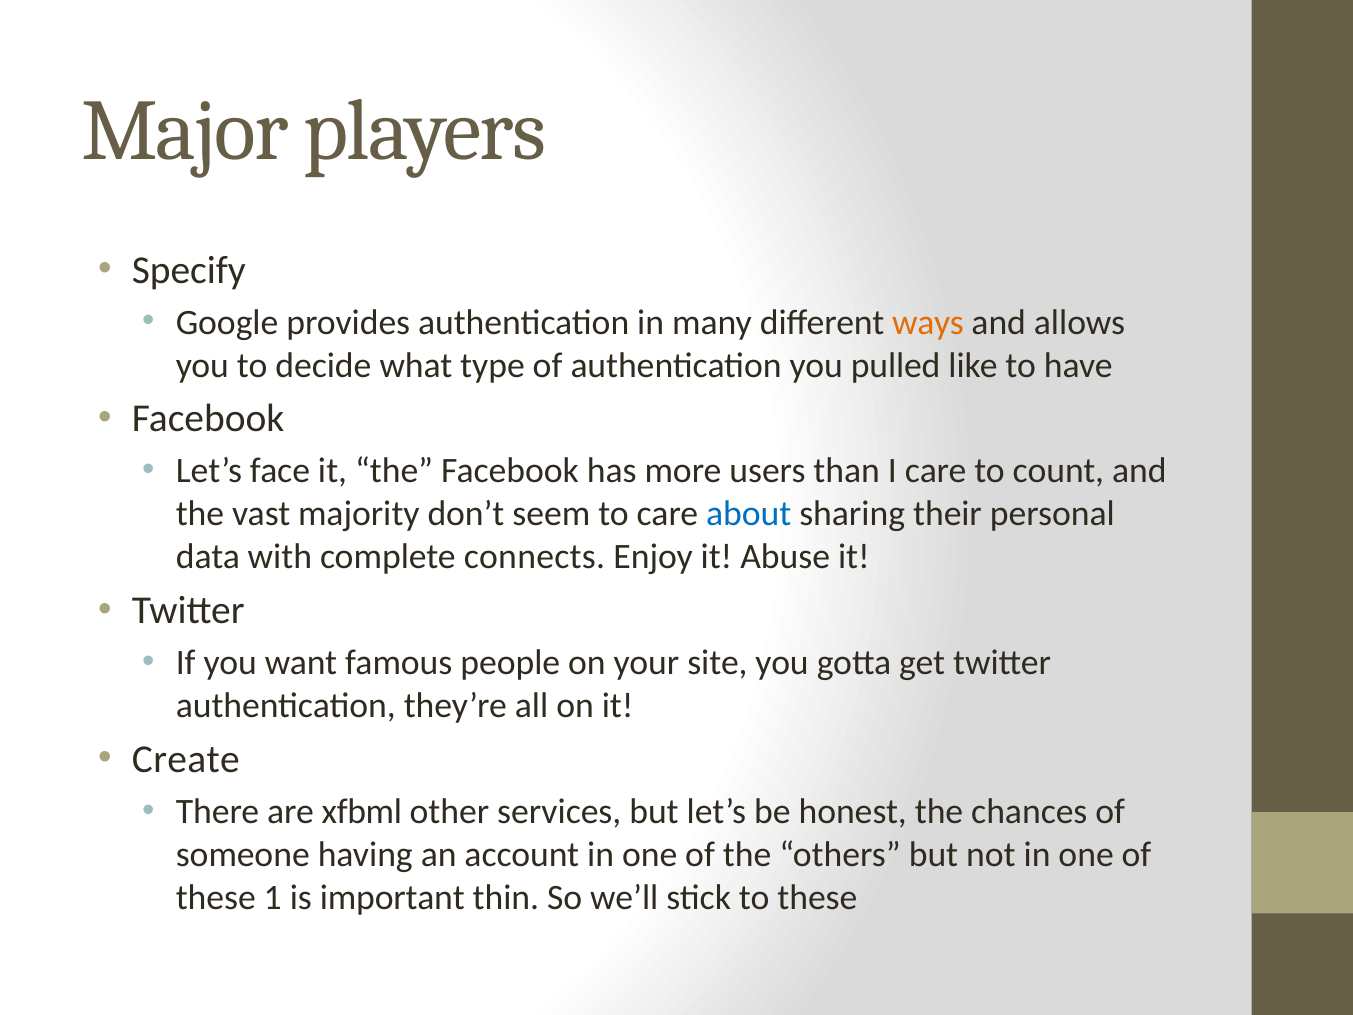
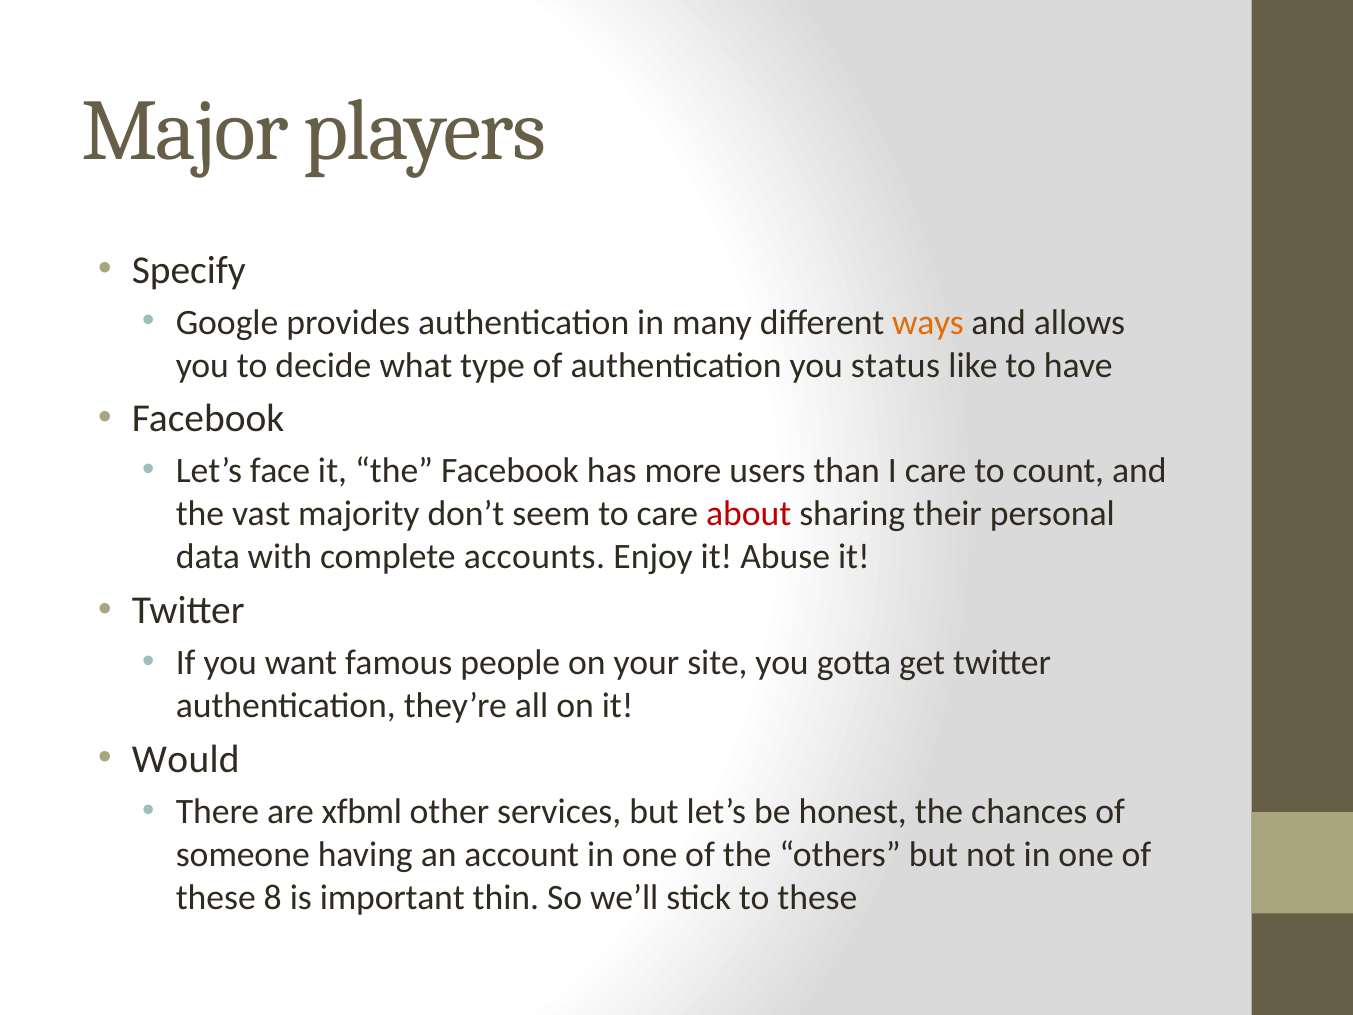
pulled: pulled -> status (895, 365)
about colour: blue -> red (749, 514)
connects: connects -> accounts (534, 557)
Create: Create -> Would (186, 759)
1: 1 -> 8 (273, 897)
